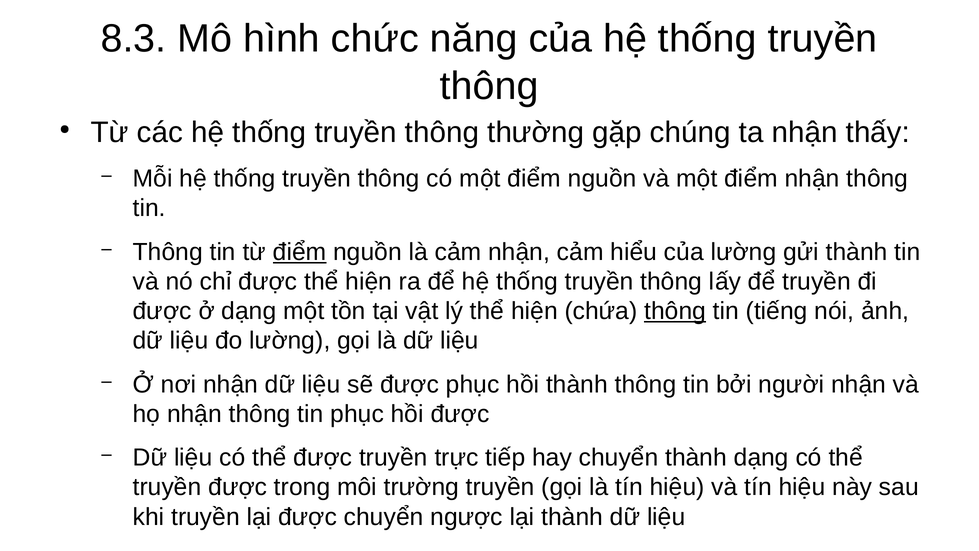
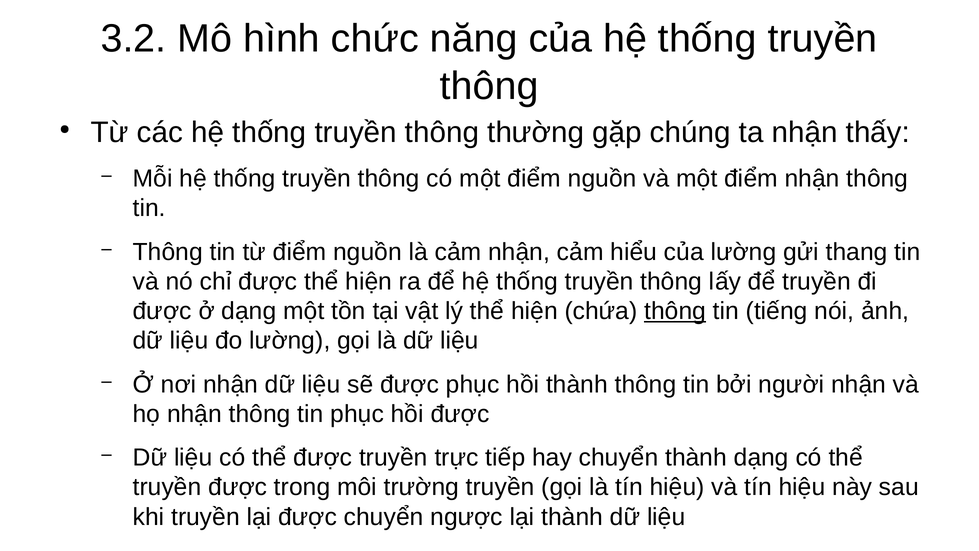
8.3: 8.3 -> 3.2 (133, 39)
điểm underline: present -> none (300, 252)
gửi thành: thành -> thang (857, 252)
